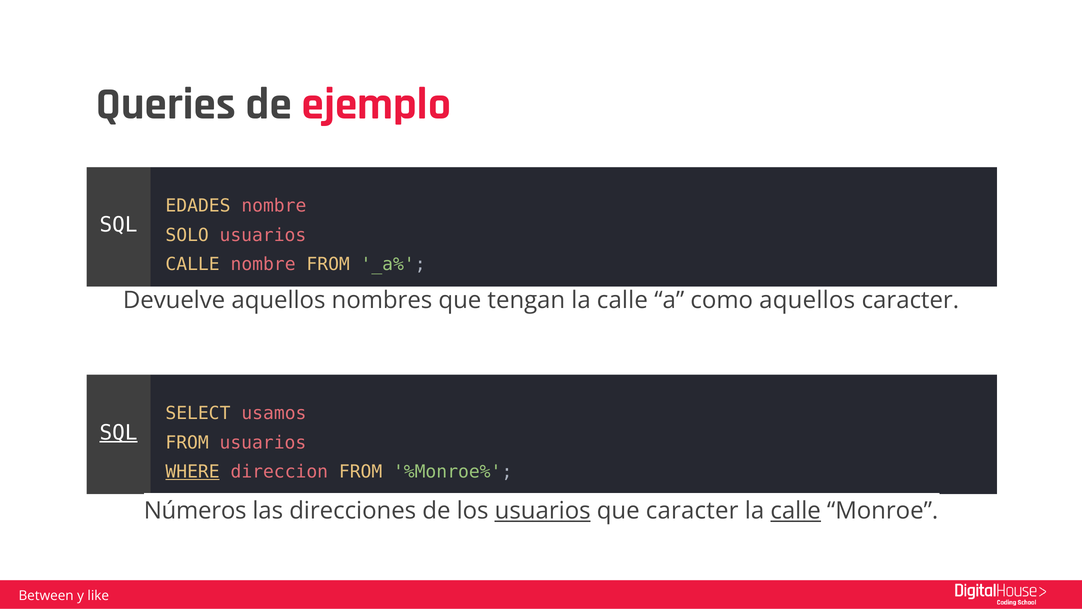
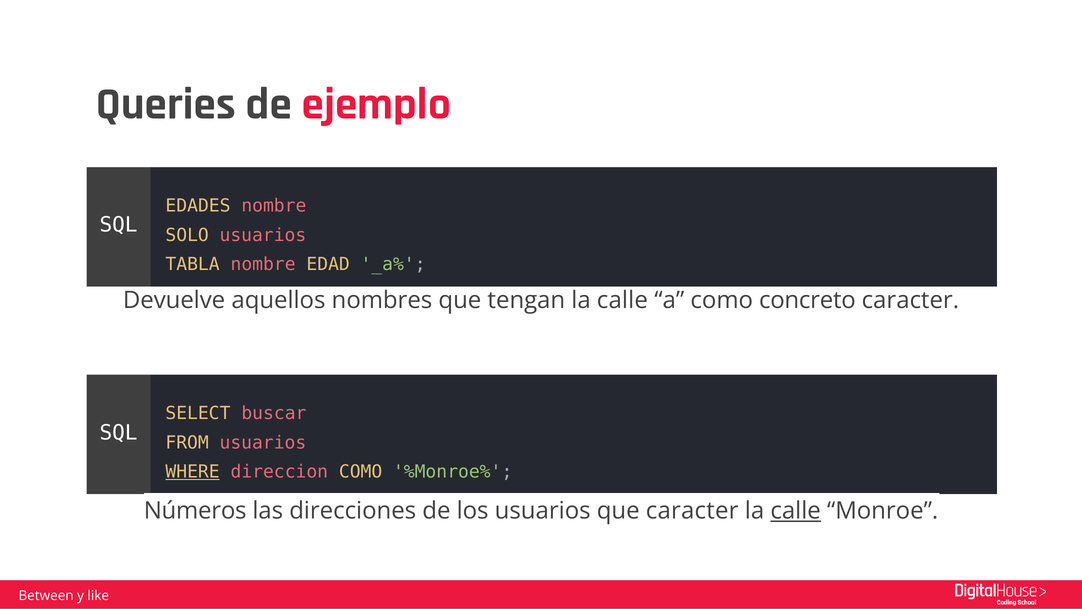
CALLE: CALLE -> TABLA (193, 264)
nombre FROM: FROM -> EDAD (328, 264)
como aquellos: aquellos -> concreto (807, 300)
usamos: usamos -> buscar (274, 413)
SQL underline: present -> none (119, 432)
direccion FROM: FROM -> COMO (361, 472)
usuarios underline: present -> none (543, 510)
